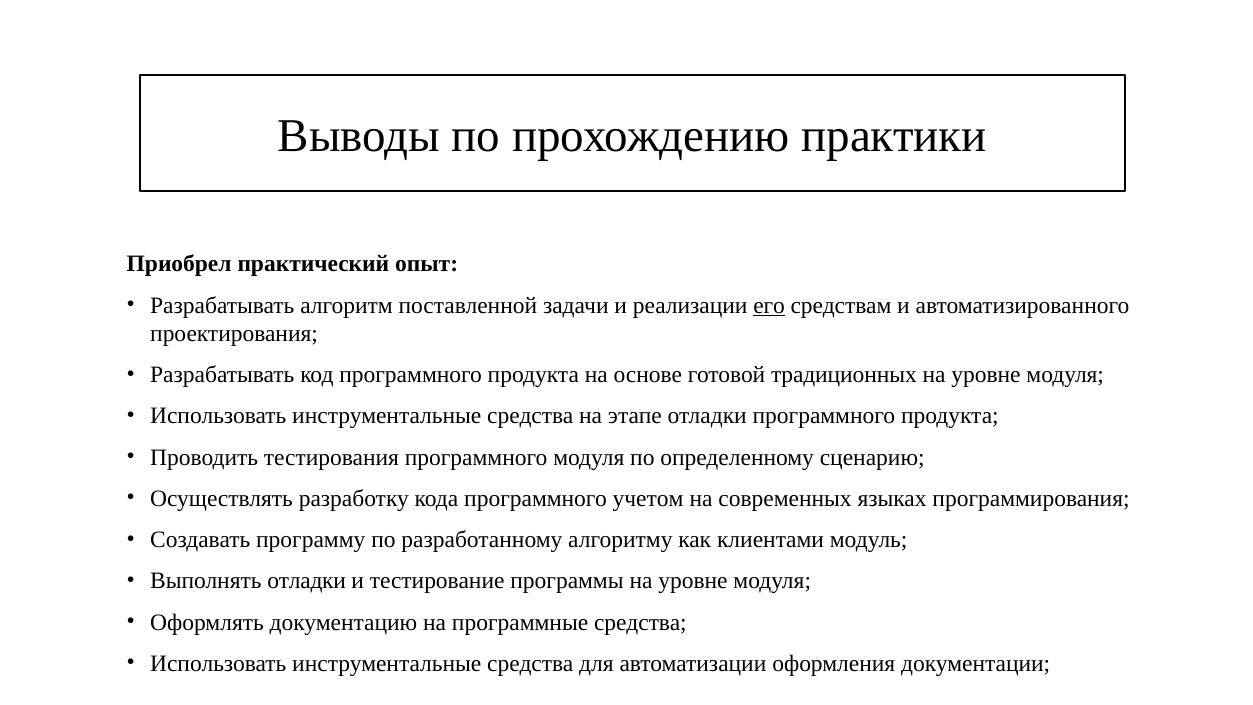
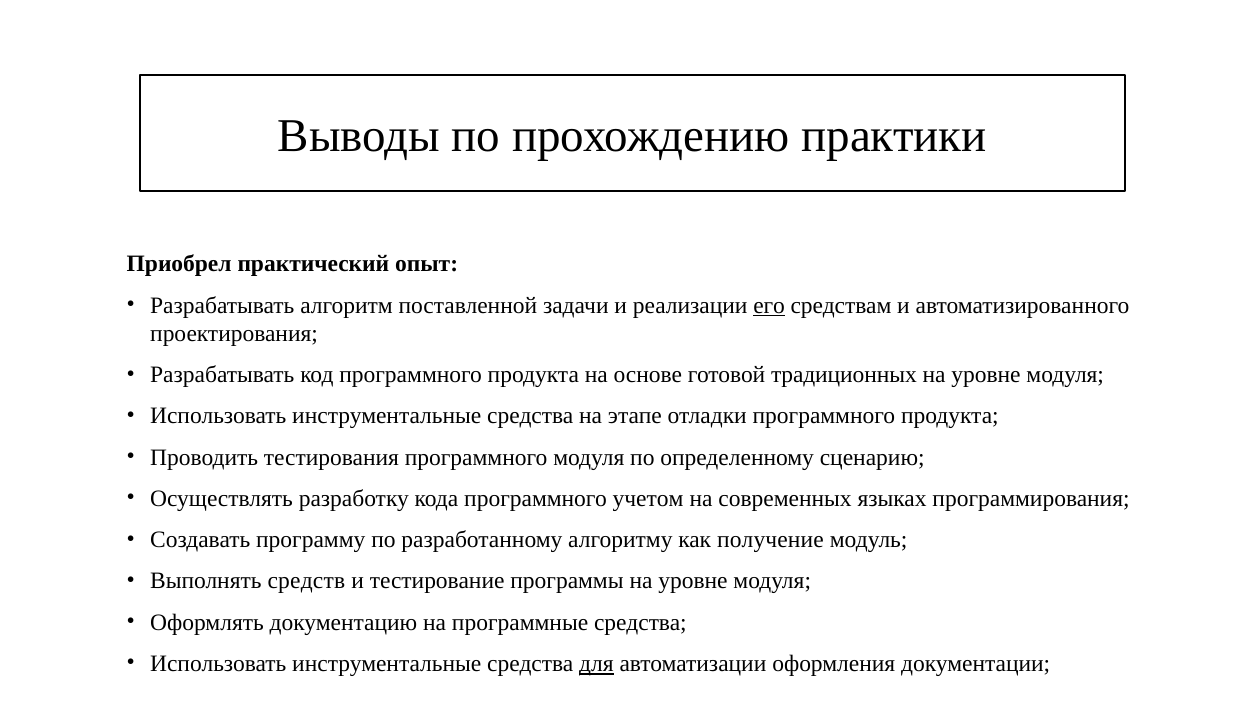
клиентами: клиентами -> получение (770, 540)
Выполнять отладки: отладки -> средств (306, 581)
для underline: none -> present (596, 664)
